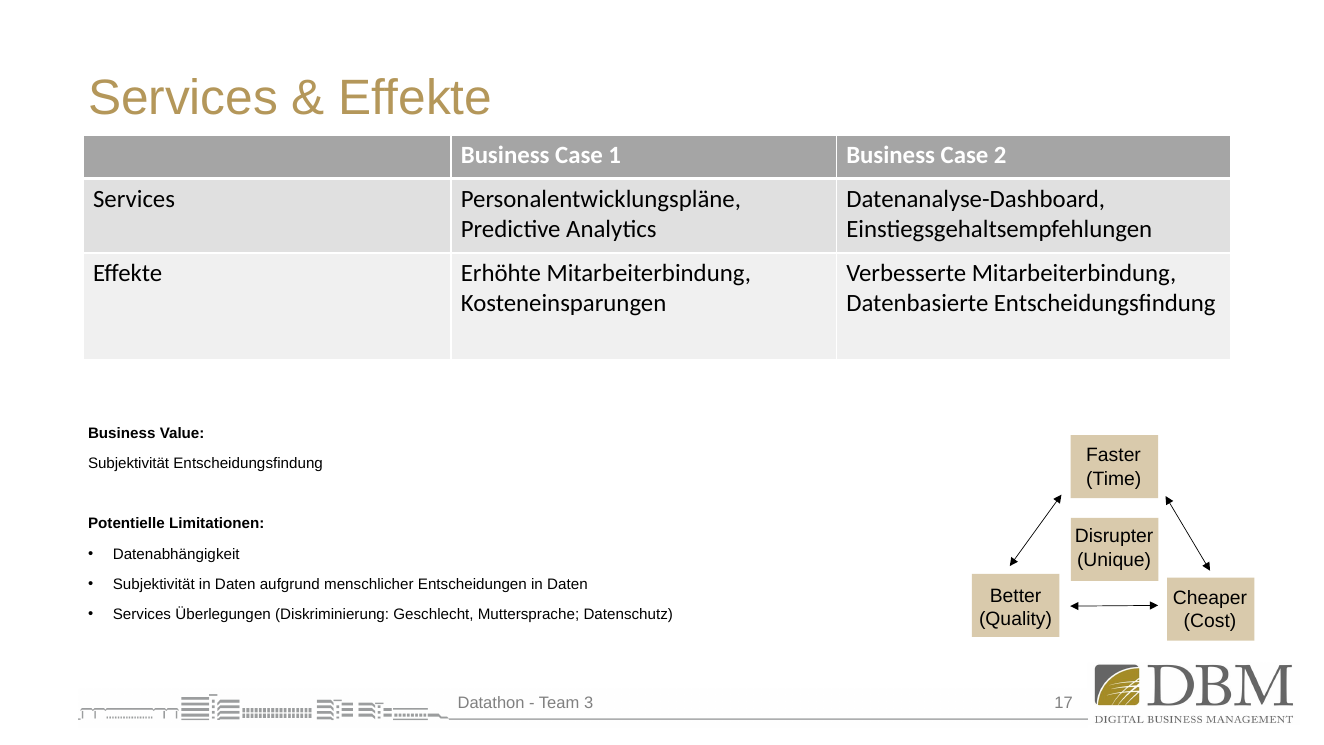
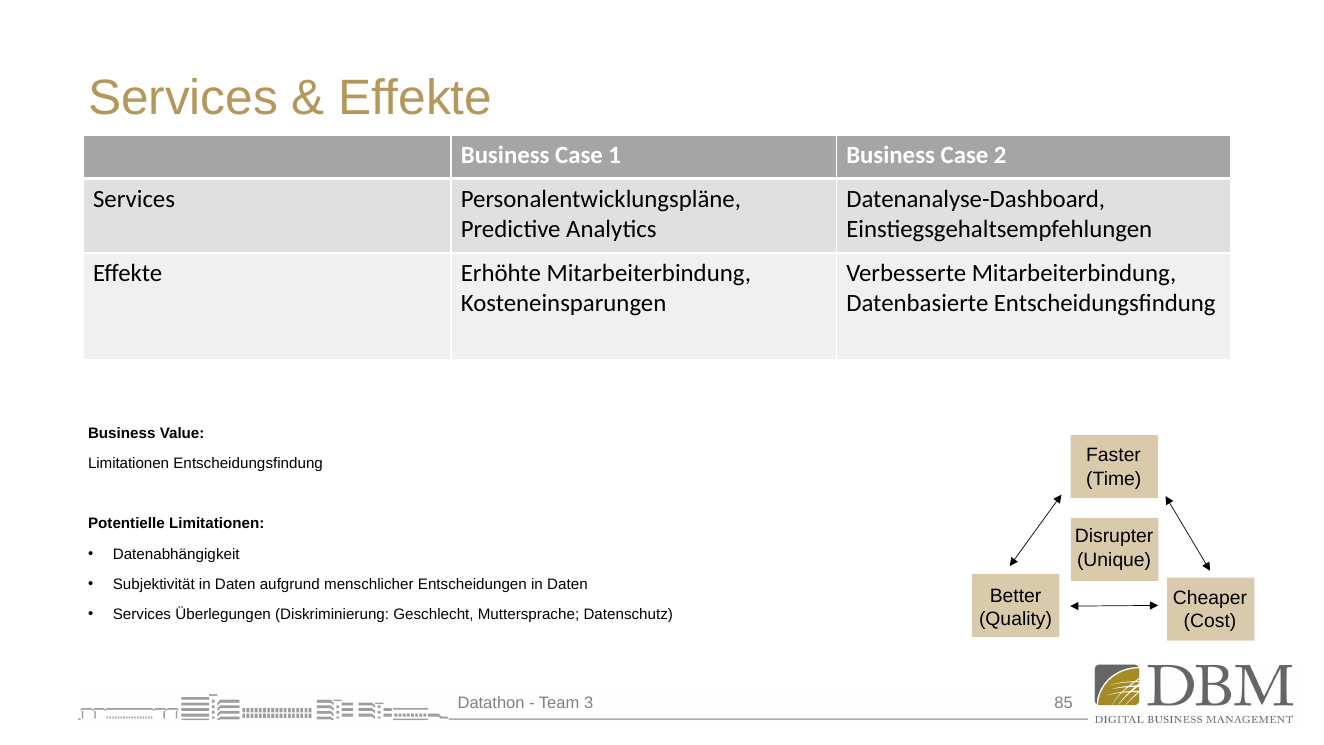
Subjektivität: Subjektivität -> Limitationen (129, 463)
17: 17 -> 85 (1064, 702)
